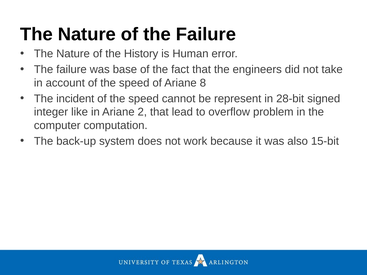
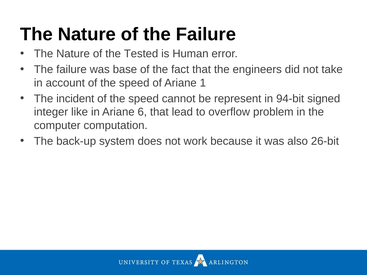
History: History -> Tested (141, 54)
8: 8 -> 1 (203, 83)
28-bit: 28-bit -> 94-bit (290, 99)
2: 2 -> 6 (142, 112)
15-bit: 15-bit -> 26-bit (325, 141)
